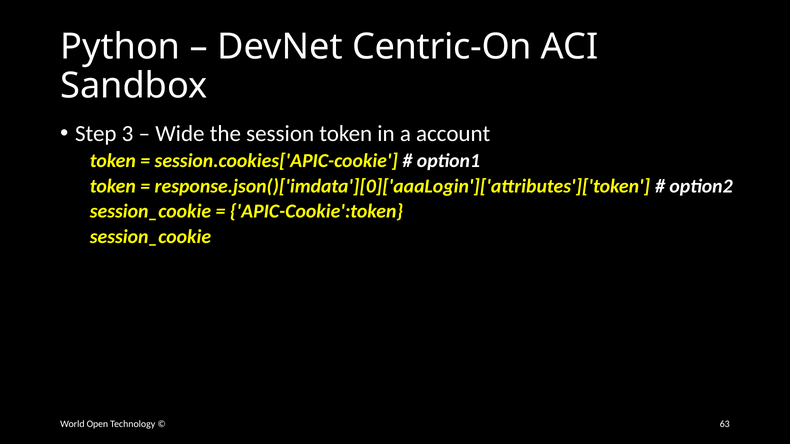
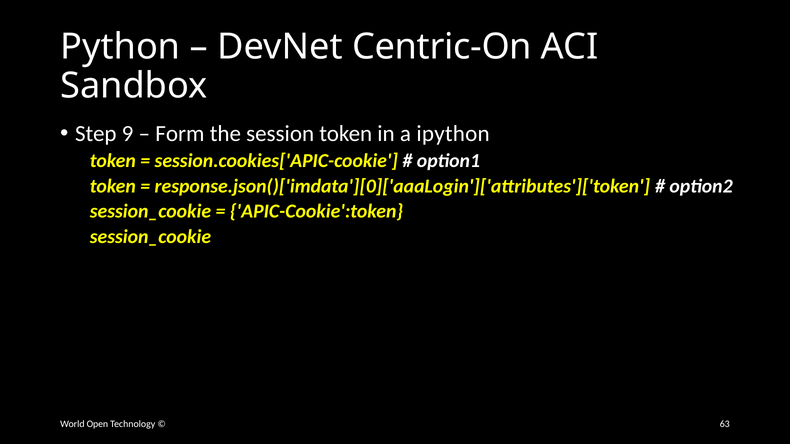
3: 3 -> 9 (128, 134)
Wide: Wide -> Form (180, 134)
account: account -> ipython (453, 134)
